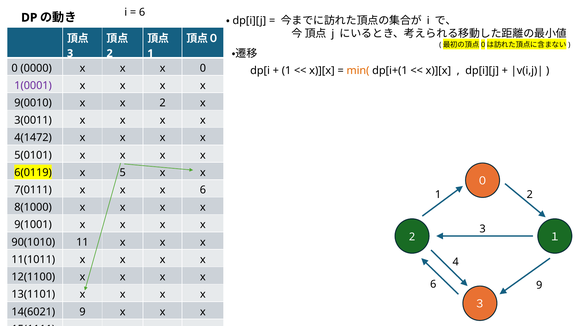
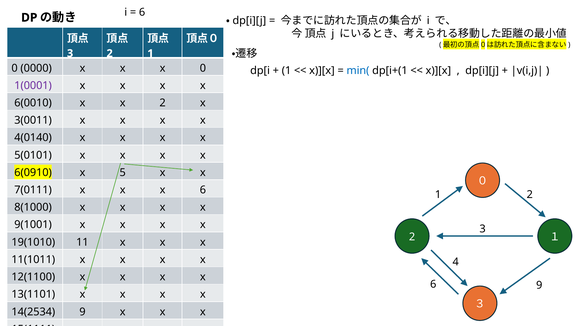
min( colour: orange -> blue (358, 71)
9(0010: 9(0010 -> 6(0010 (33, 103)
4(1472: 4(1472 -> 4(0140 (33, 138)
6(0119: 6(0119 -> 6(0910 (33, 172)
90(1010: 90(1010 -> 19(1010 (33, 242)
14(6021: 14(6021 -> 14(2534 (33, 311)
